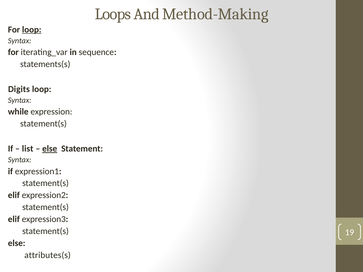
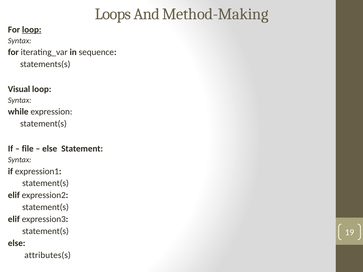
Digits: Digits -> Visual (19, 89)
list: list -> file (28, 149)
else underline: present -> none (50, 149)
